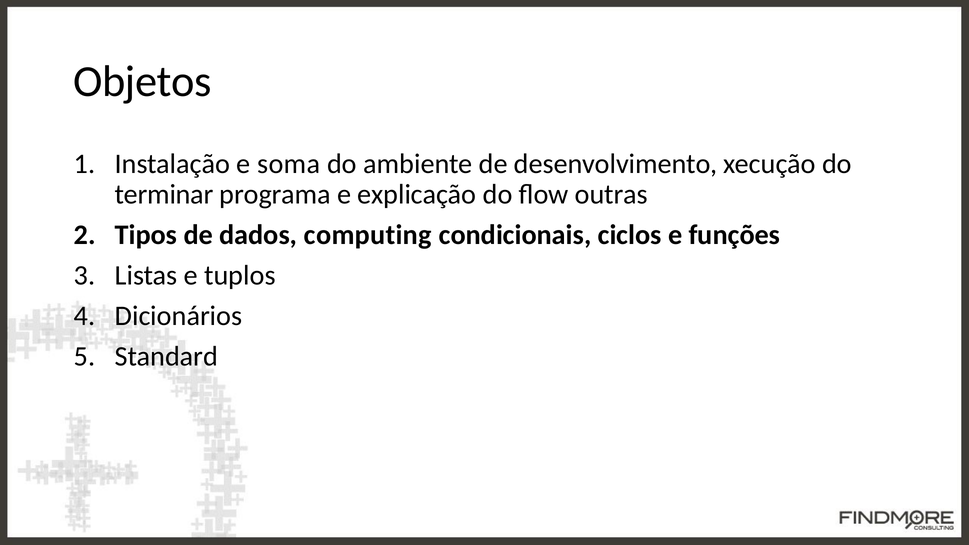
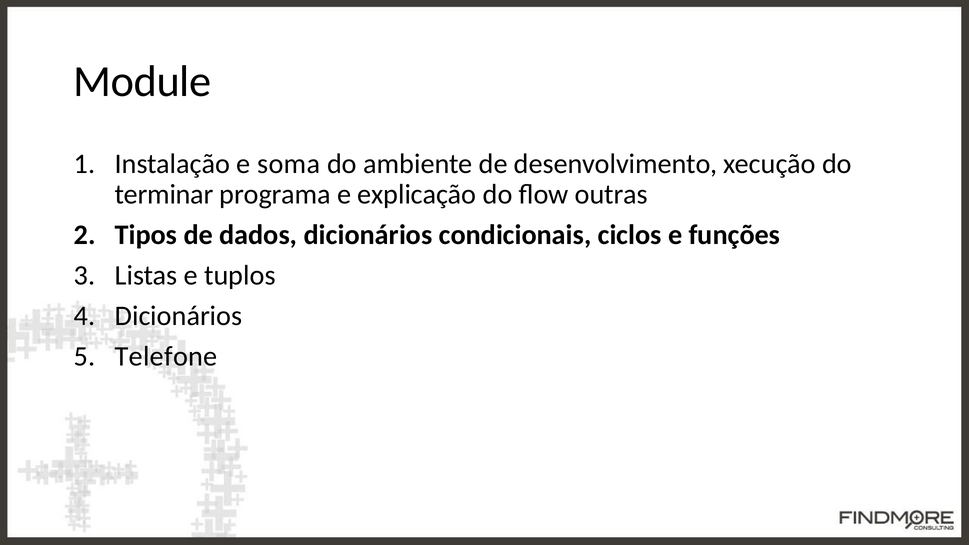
Objetos: Objetos -> Module (142, 81)
dados computing: computing -> dicionários (368, 235)
Standard: Standard -> Telefone (166, 357)
